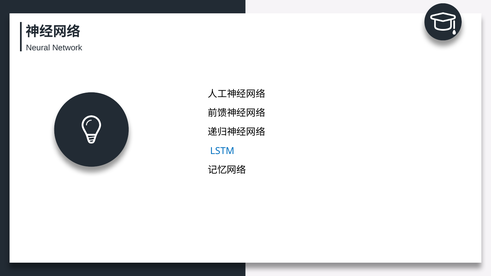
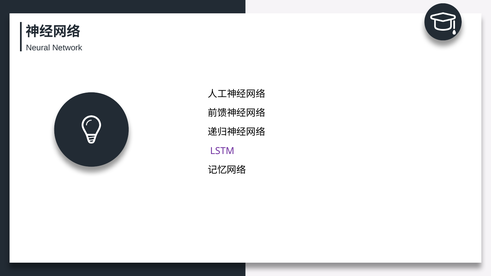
LSTM colour: blue -> purple (222, 151)
